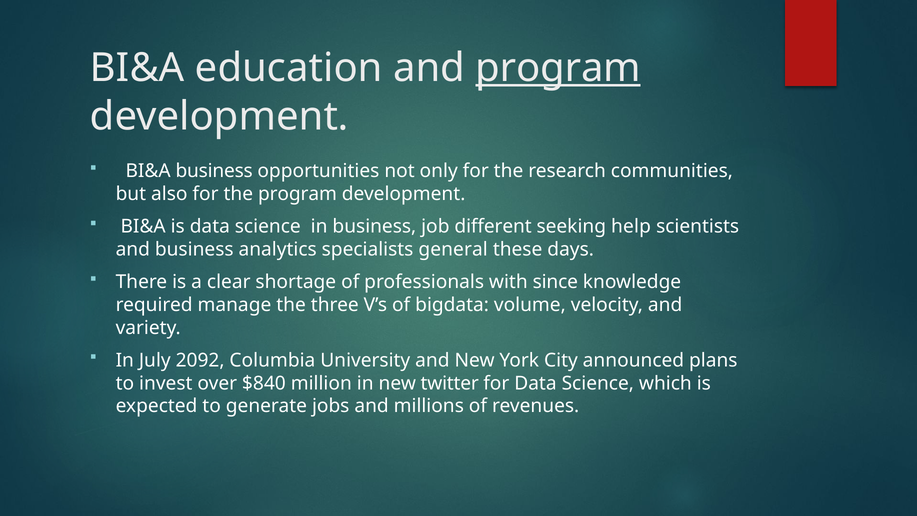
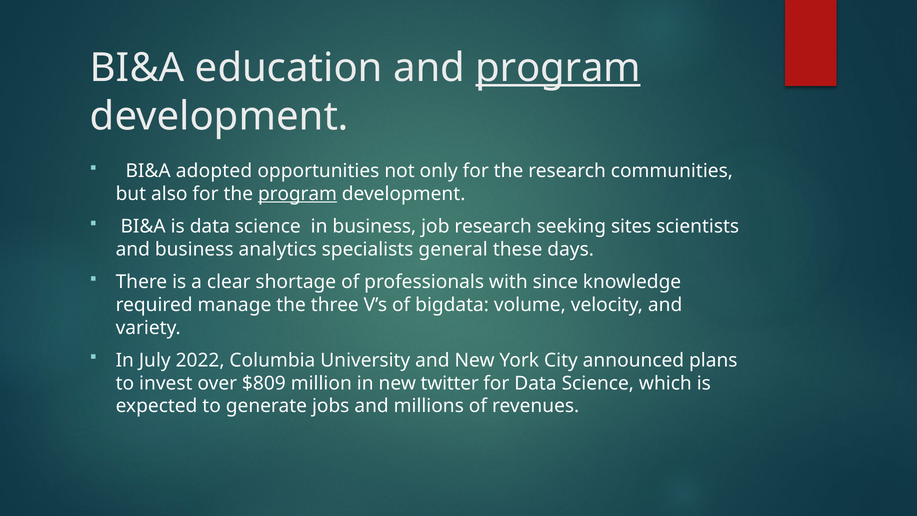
BI&A business: business -> adopted (214, 171)
program underline: none -> present (297, 194)
job different: different -> research (493, 226)
help: help -> sites (631, 226)
2092: 2092 -> 2022 (200, 360)
$840: $840 -> $809 (264, 383)
